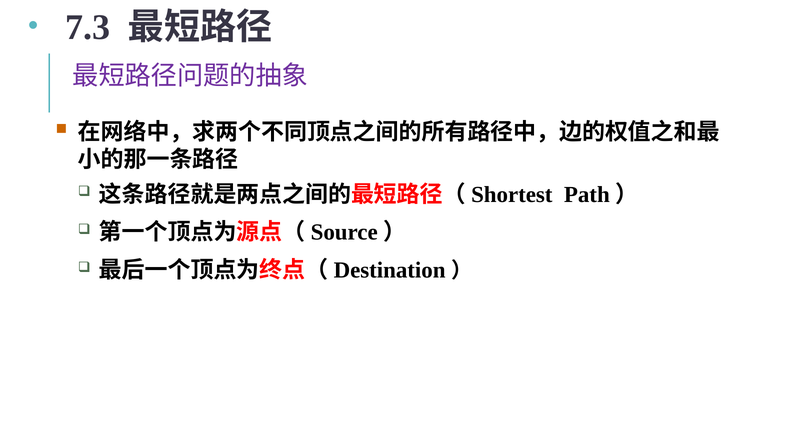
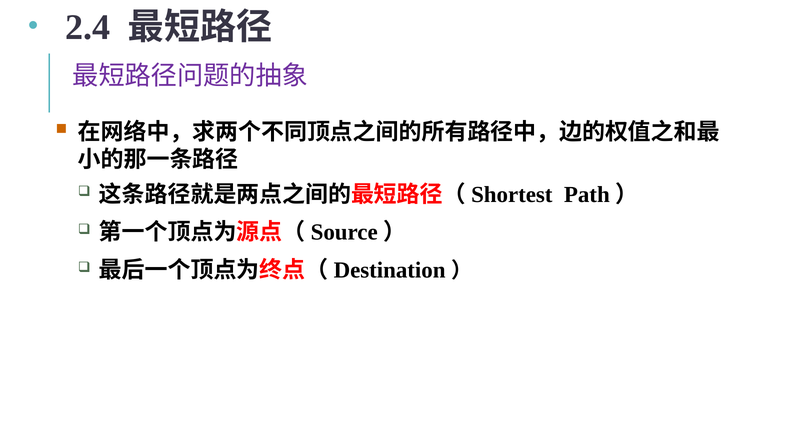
7.3: 7.3 -> 2.4 (88, 27)
